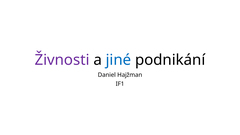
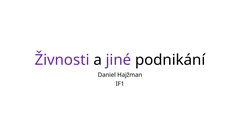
jiné colour: blue -> purple (118, 60)
